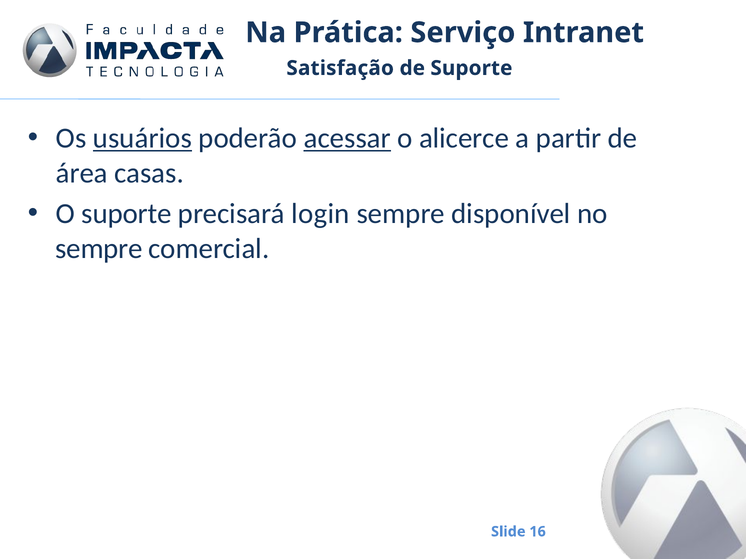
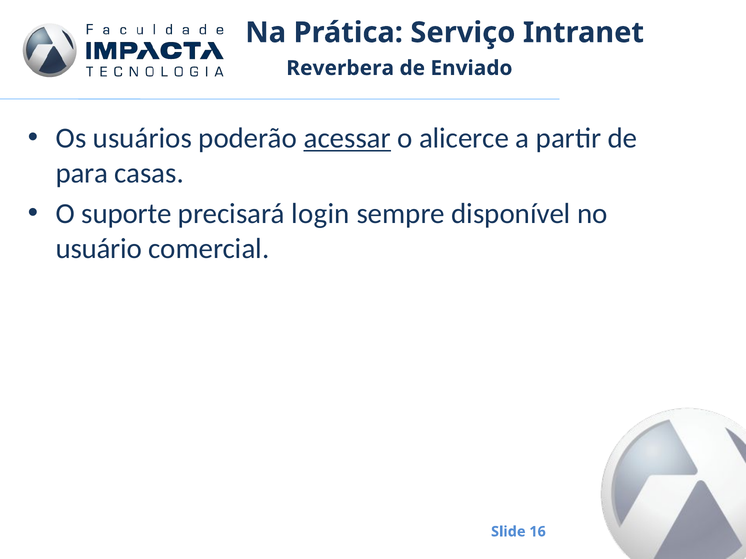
Satisfação: Satisfação -> Reverbera (340, 68)
de Suporte: Suporte -> Enviado (471, 68)
usuários underline: present -> none (142, 138)
área: área -> para (82, 173)
sempre: sempre -> usuário (99, 249)
